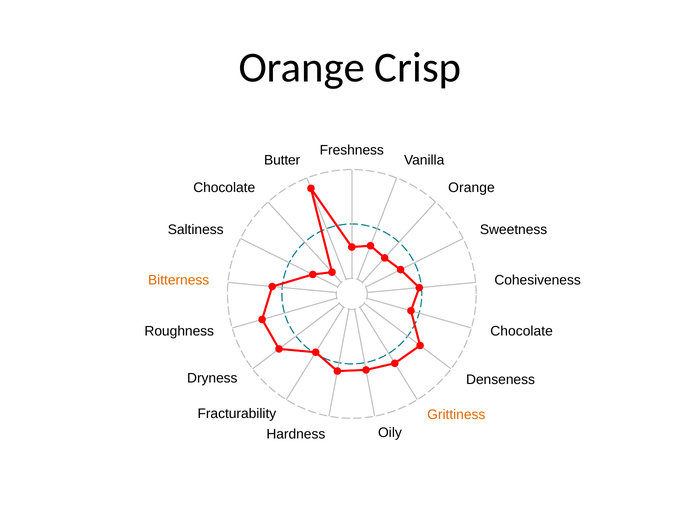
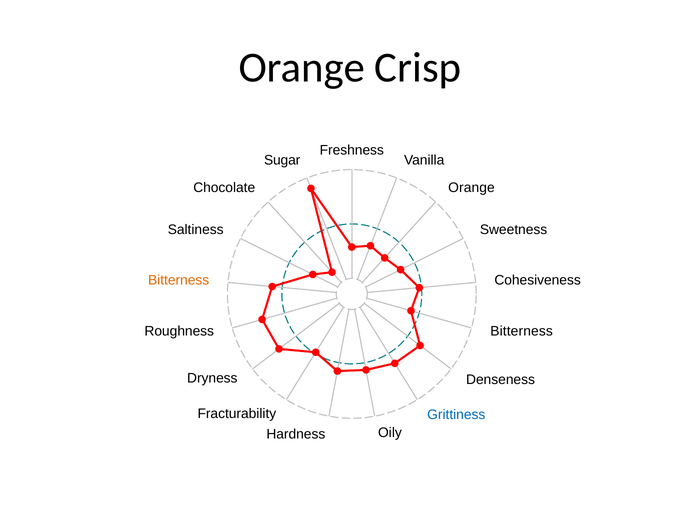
Butter: Butter -> Sugar (282, 160)
Chocolate: Chocolate -> Bitterness (522, 331)
Grittiness colour: orange -> blue (456, 415)
